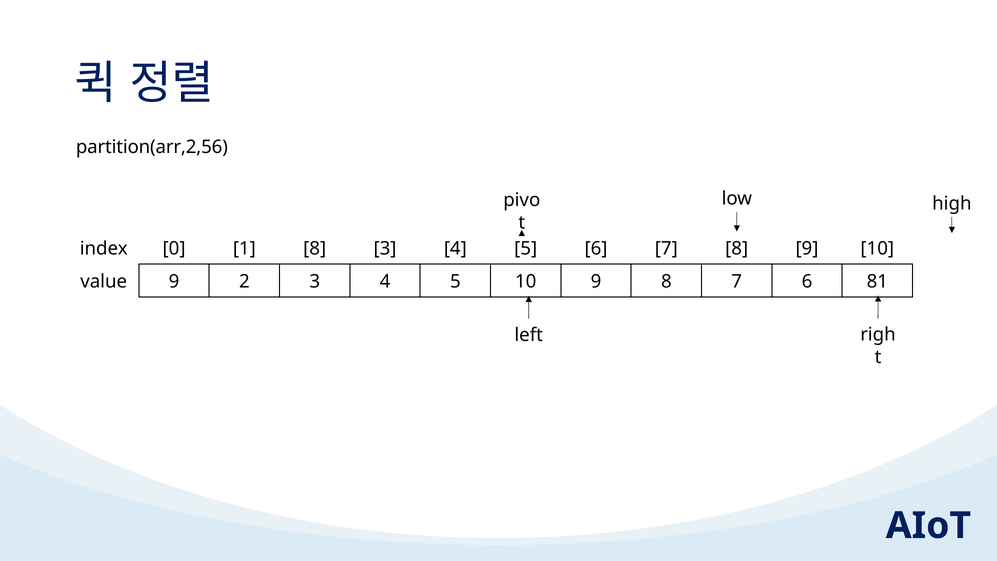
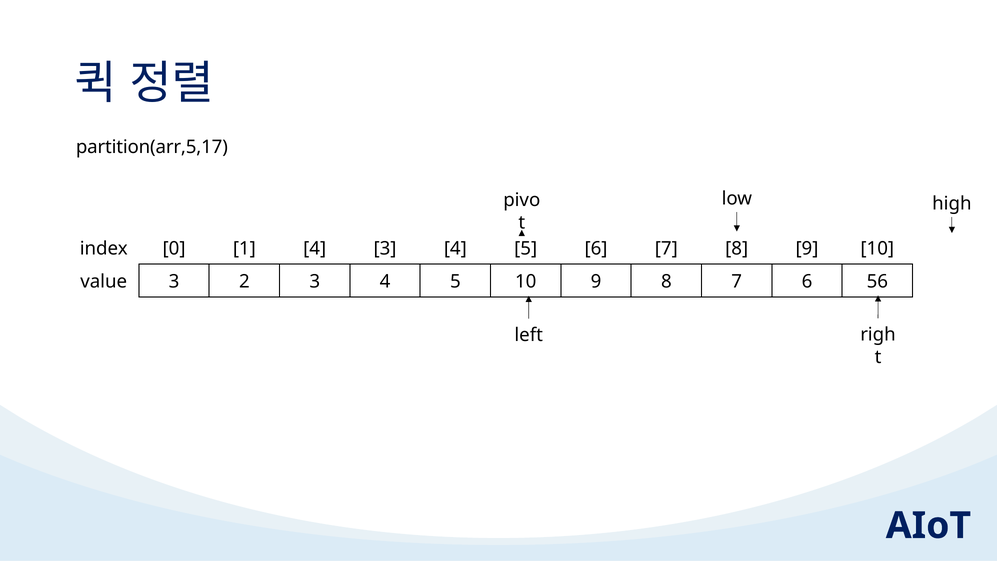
partition(arr,2,56: partition(arr,2,56 -> partition(arr,5,17 (152, 147)
1 8: 8 -> 4 (315, 248)
value 9: 9 -> 3 (174, 281)
81: 81 -> 56 (877, 281)
